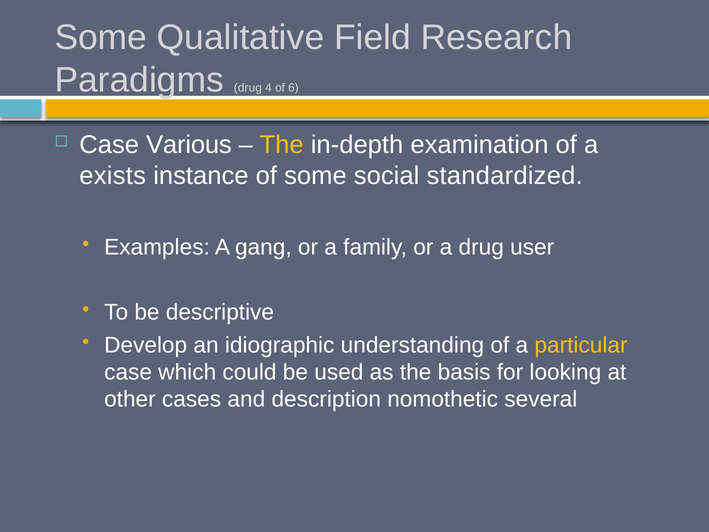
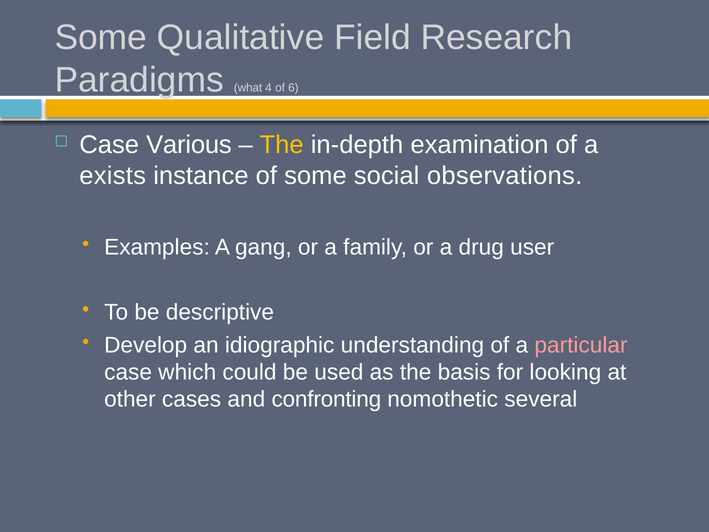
Paradigms drug: drug -> what (248, 88)
standardized: standardized -> observations (505, 175)
particular colour: yellow -> pink (581, 345)
description: description -> confronting (326, 399)
